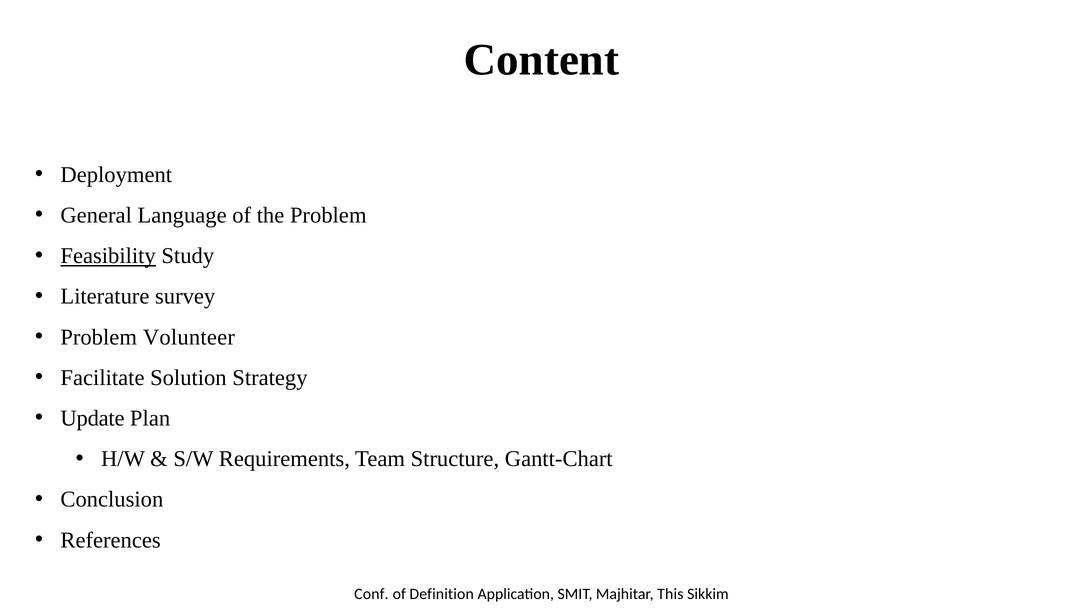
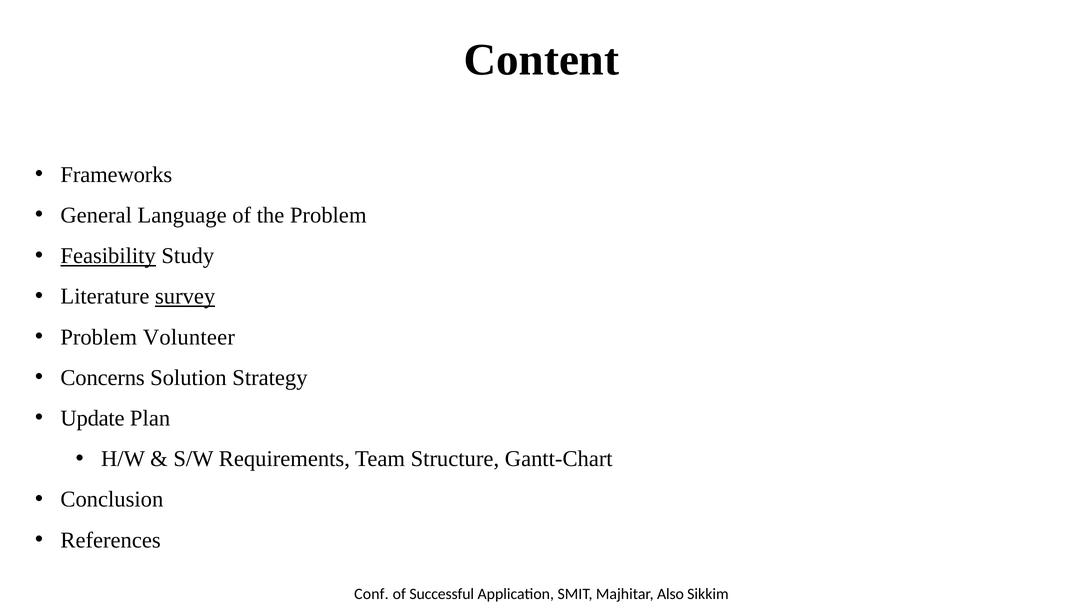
Deployment: Deployment -> Frameworks (116, 175)
survey underline: none -> present (185, 297)
Facilitate: Facilitate -> Concerns (103, 378)
Definition: Definition -> Successful (442, 594)
This: This -> Also (670, 594)
